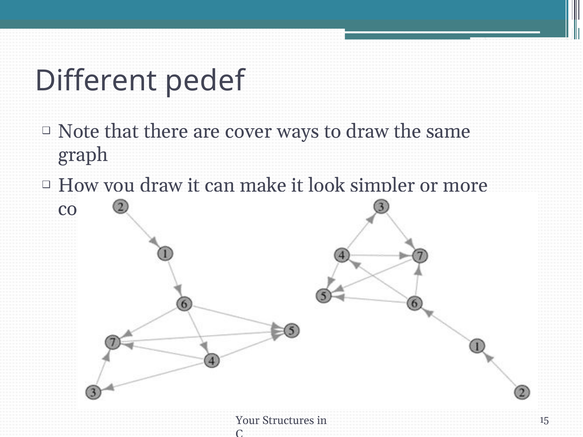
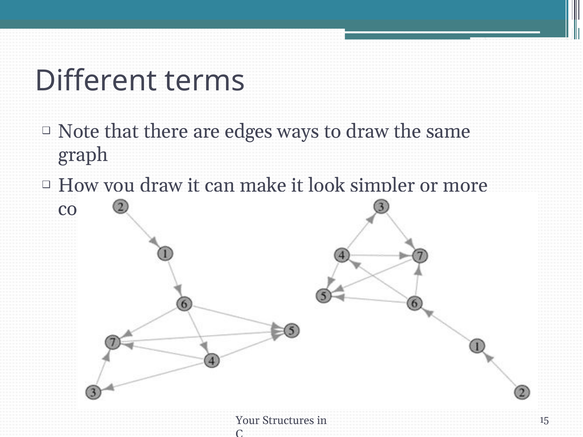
pedef: pedef -> terms (205, 81)
cover: cover -> edges (249, 132)
